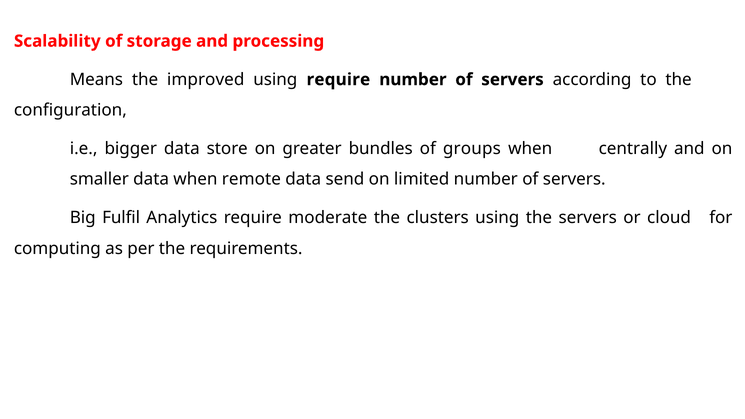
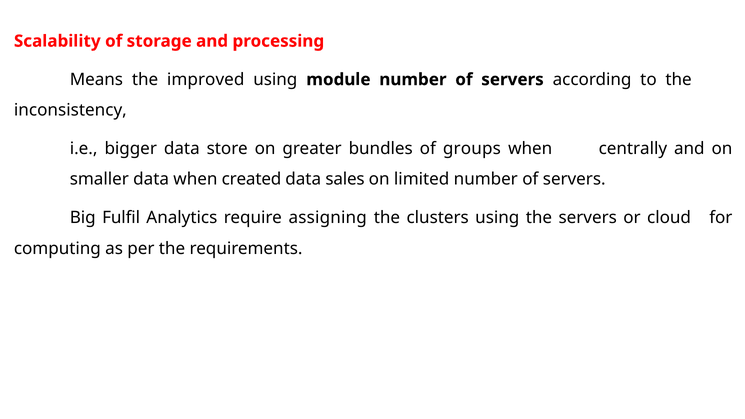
using require: require -> module (338, 80)
configuration: configuration -> inconsistency (70, 110)
remote: remote -> created (251, 179)
send: send -> sales (345, 179)
moderate: moderate -> assigning (328, 218)
